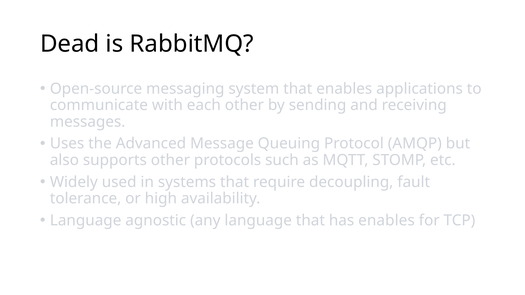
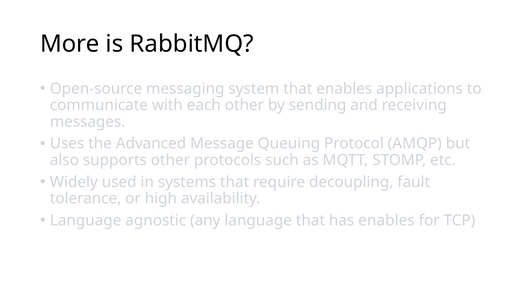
Dead: Dead -> More (70, 44)
